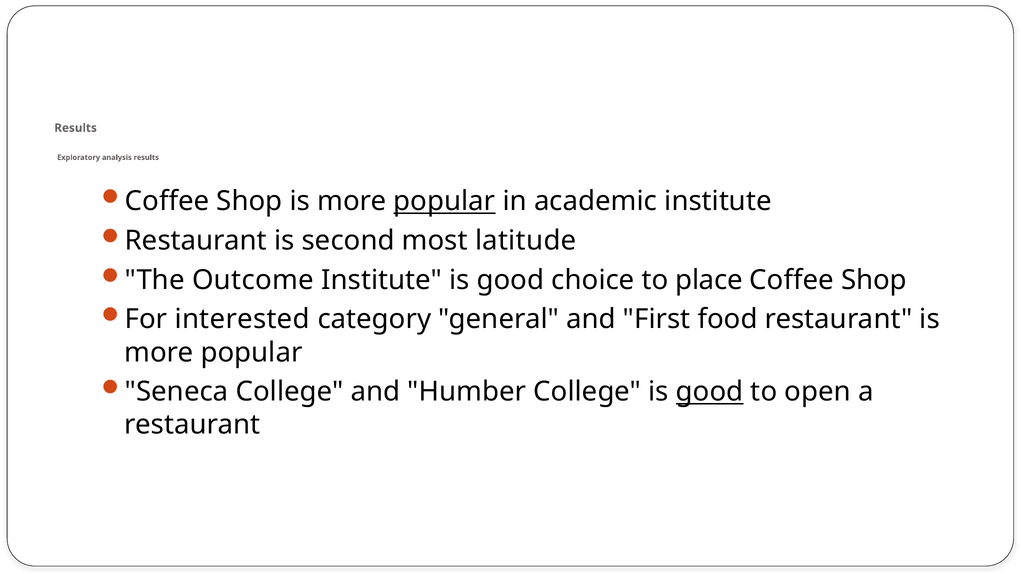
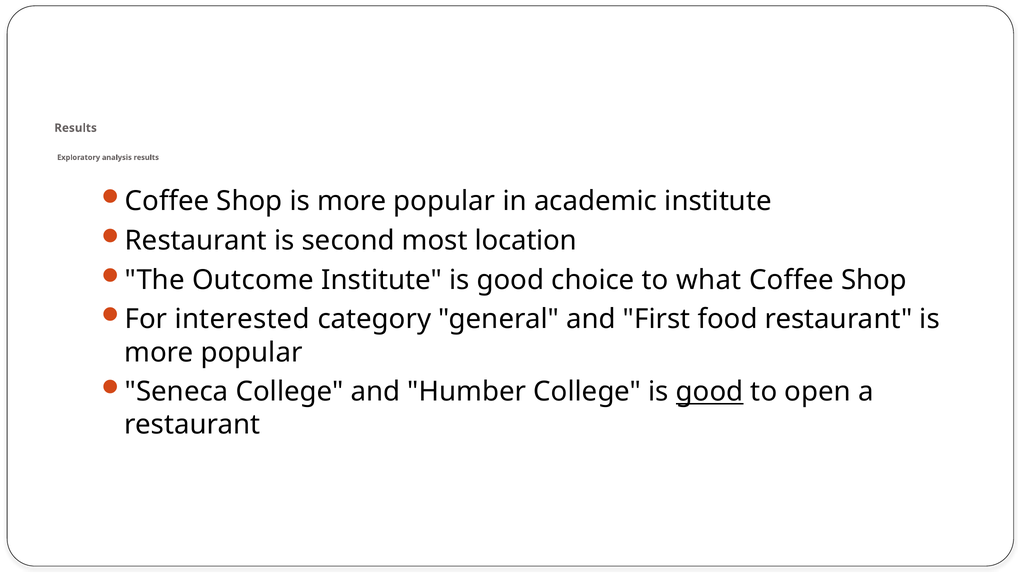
popular underline: present -> none (444, 201)
latitude: latitude -> location (526, 241)
place: place -> what (709, 280)
